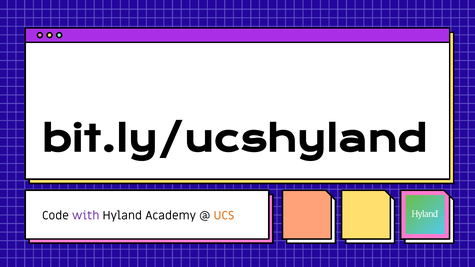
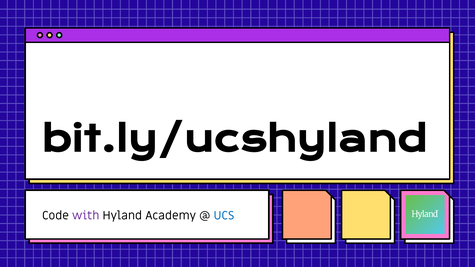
UCS colour: orange -> blue (224, 216)
